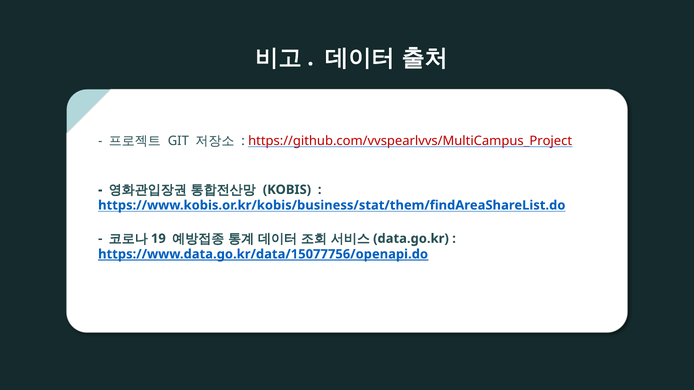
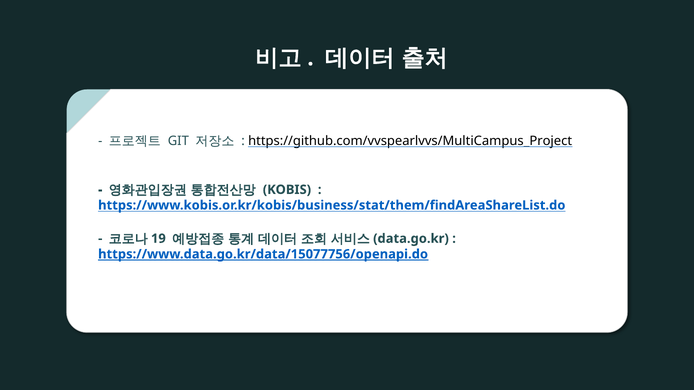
https://github.com/vvspearlvvs/MultiCampus_Project colour: red -> black (410, 141)
